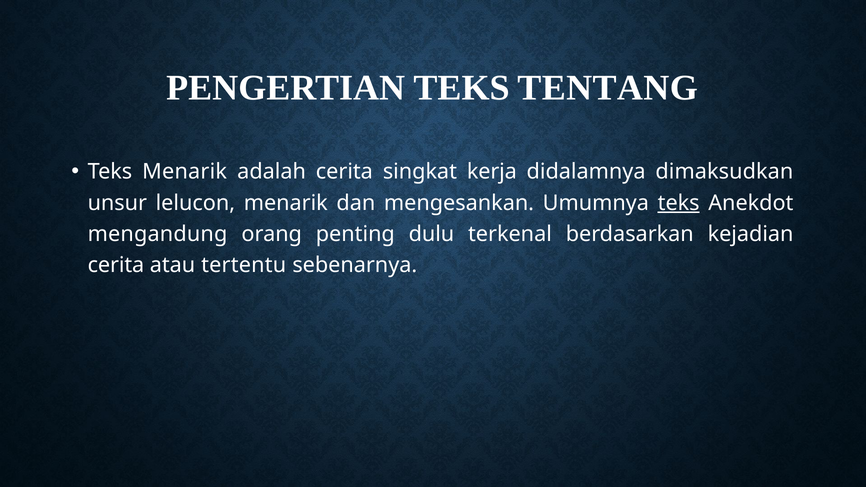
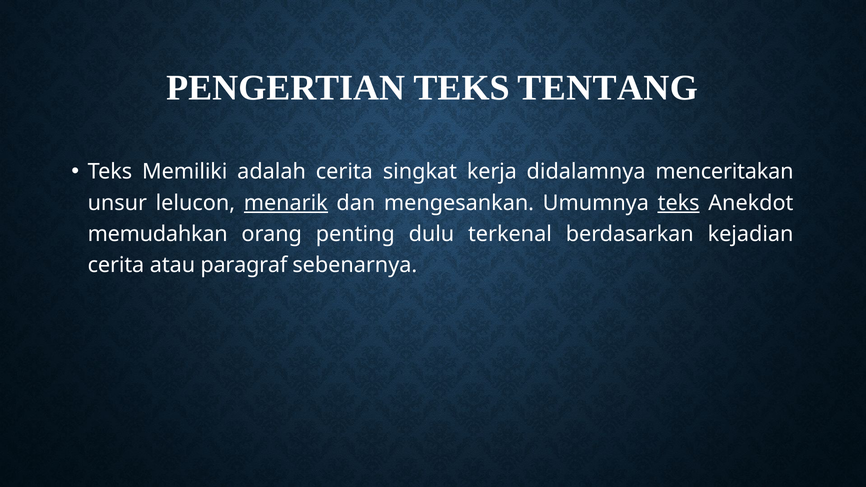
Teks Menarik: Menarik -> Memiliki (185, 172)
dimaksudkan: dimaksudkan -> menceritakan (725, 172)
menarik underline: none -> present (286, 203)
mengandung: mengandung -> memudahkan (158, 234)
tertentu: tertentu -> paragraf (244, 265)
